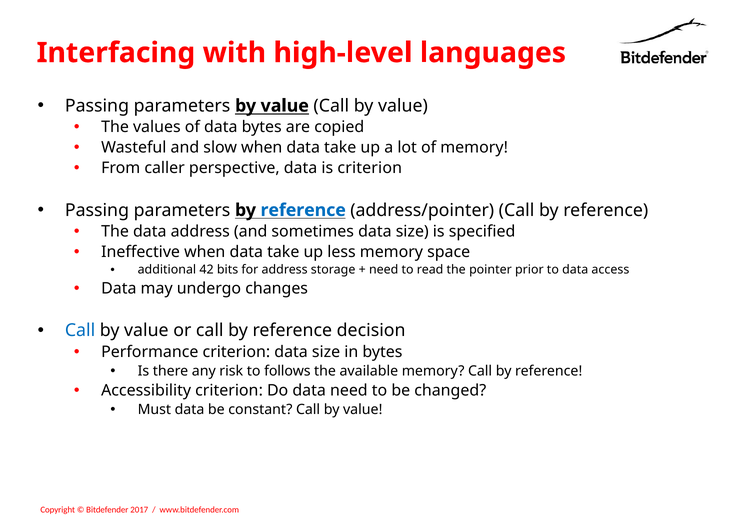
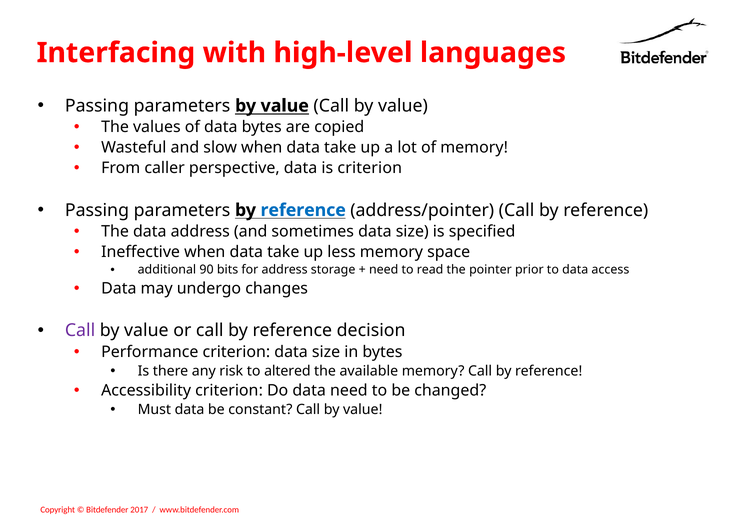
42: 42 -> 90 (207, 270)
Call colour: blue -> purple (80, 330)
follows: follows -> altered (287, 371)
